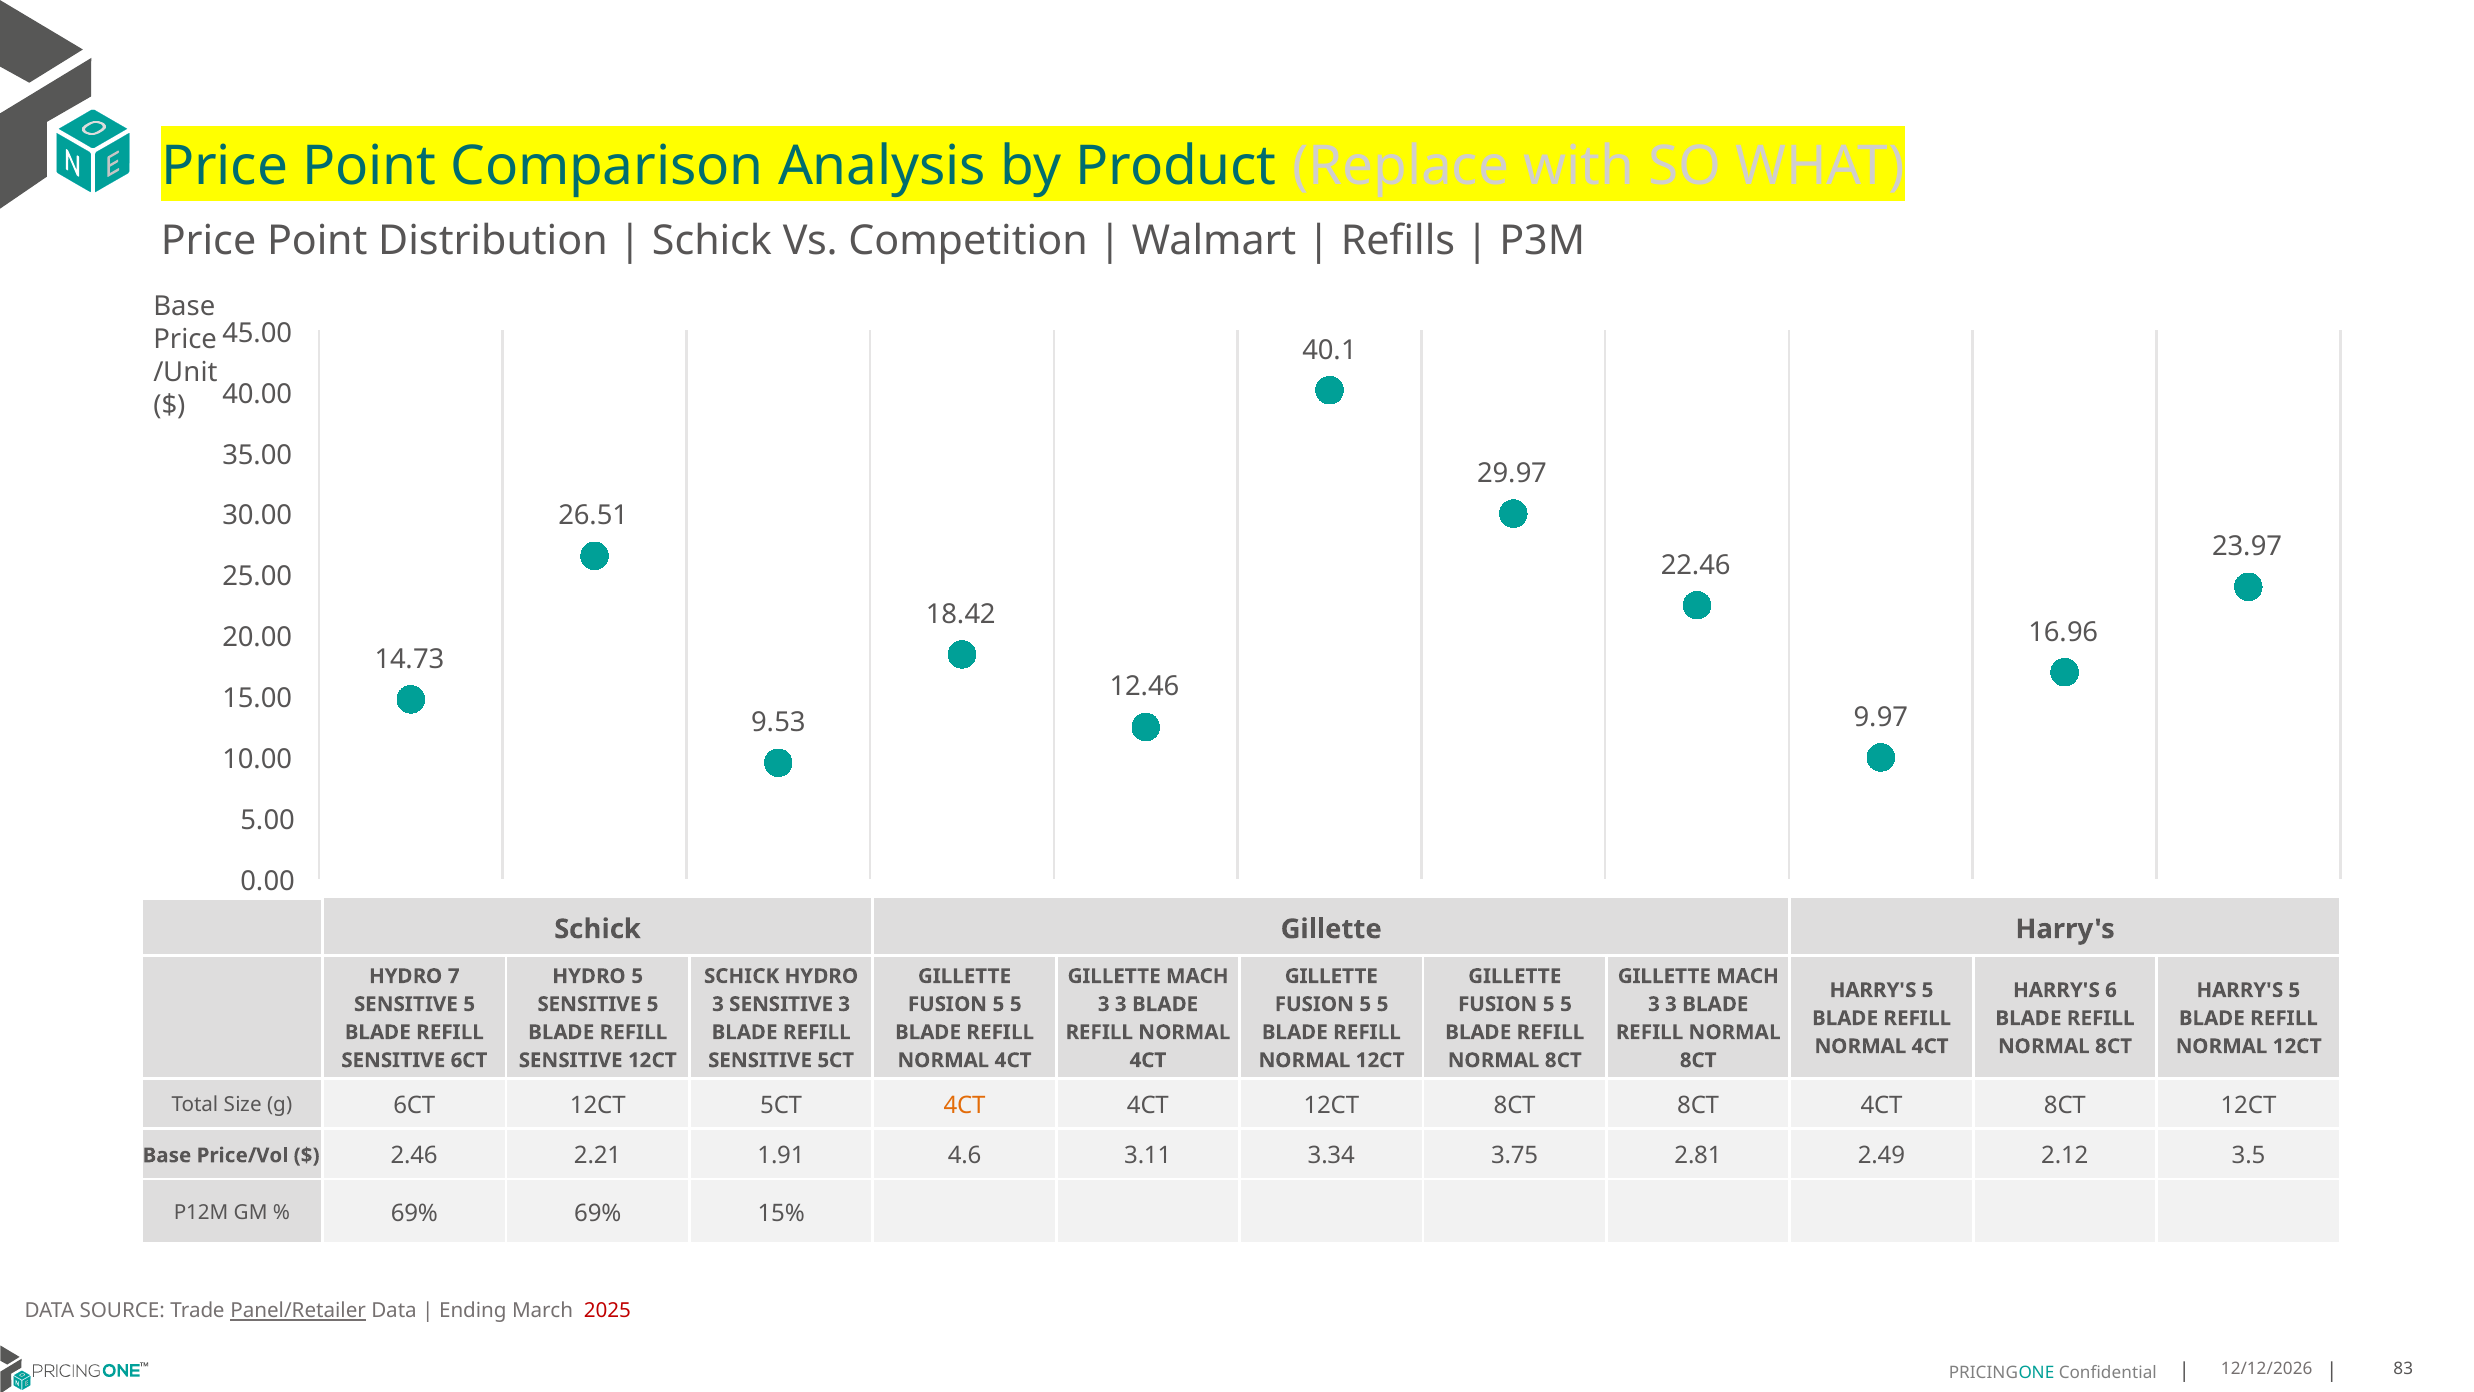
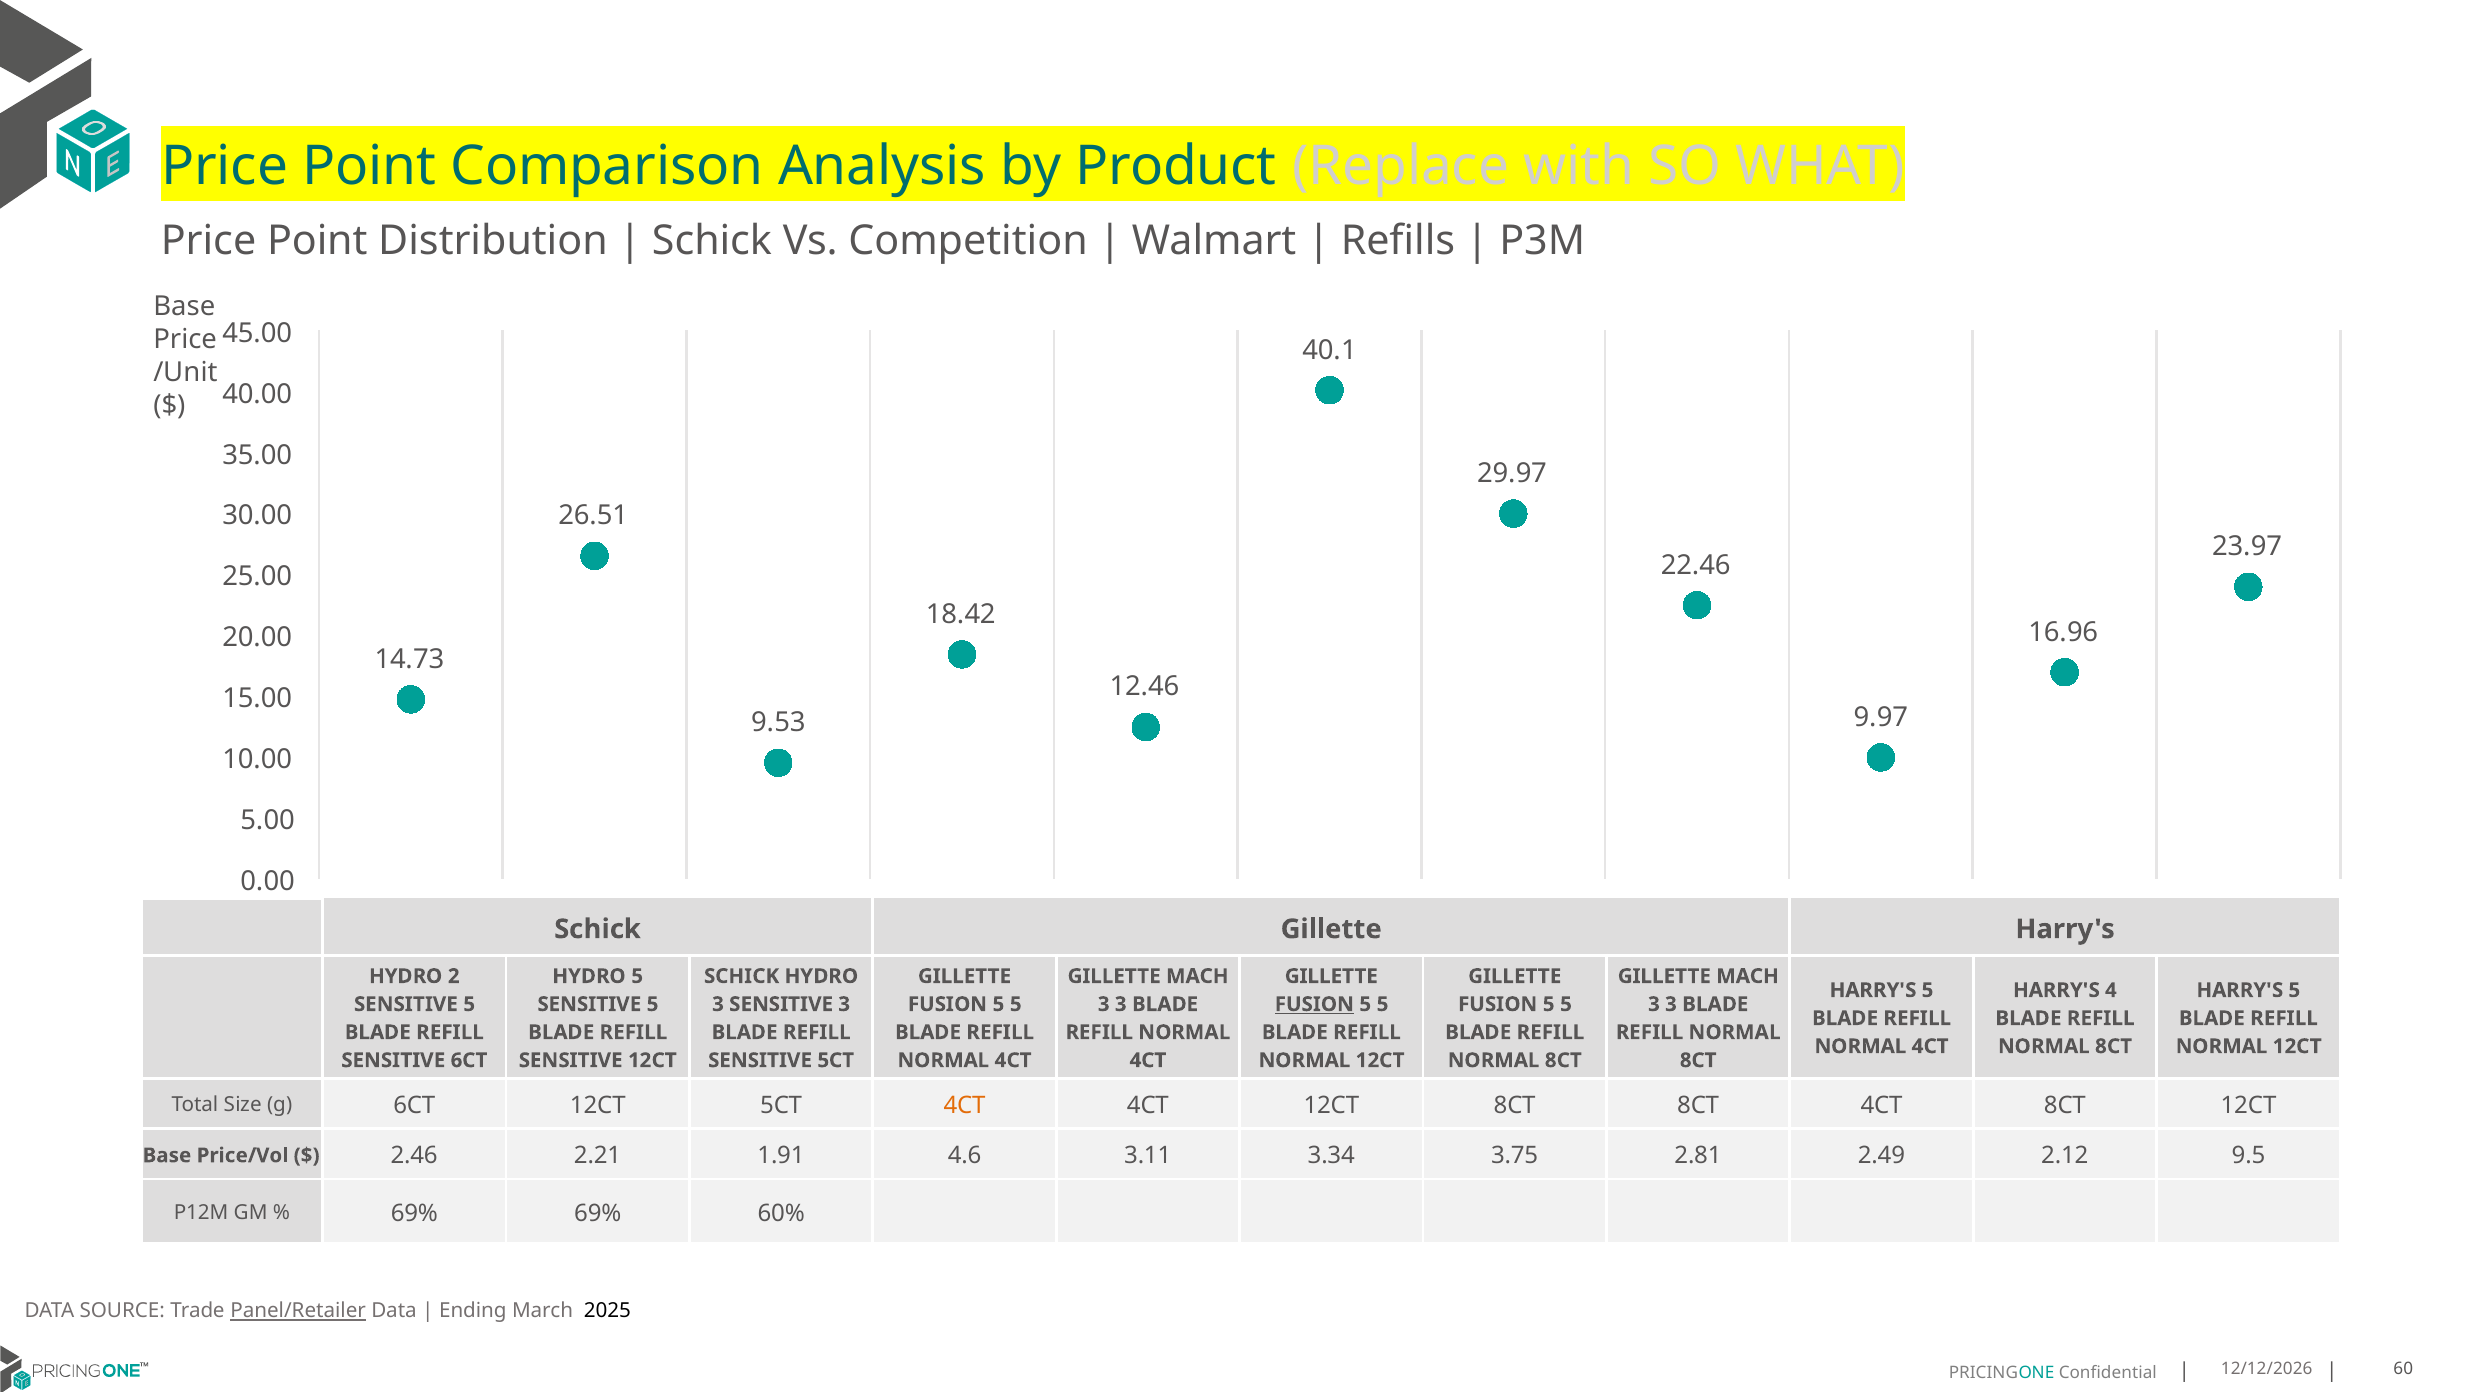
7: 7 -> 2 (454, 976)
6: 6 -> 4 (2111, 990)
FUSION underline: none -> present (1314, 1004)
3.5: 3.5 -> 9.5 (2249, 1156)
15%: 15% -> 60% (781, 1213)
2025 colour: red -> black (607, 1311)
83: 83 -> 60 (2403, 1368)
